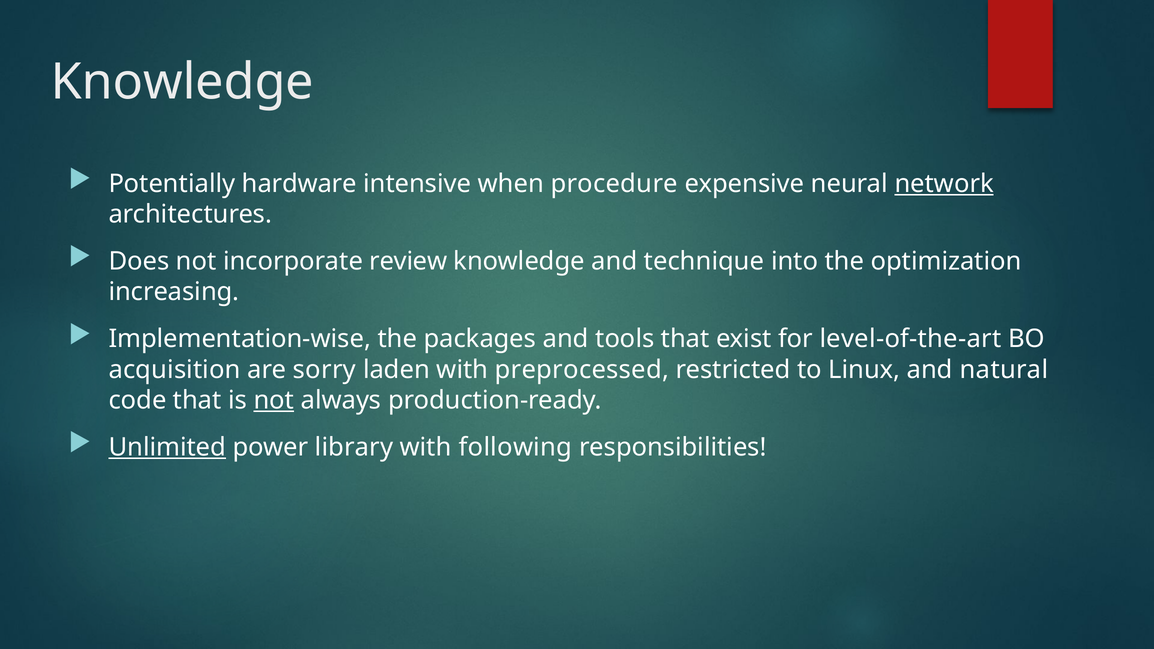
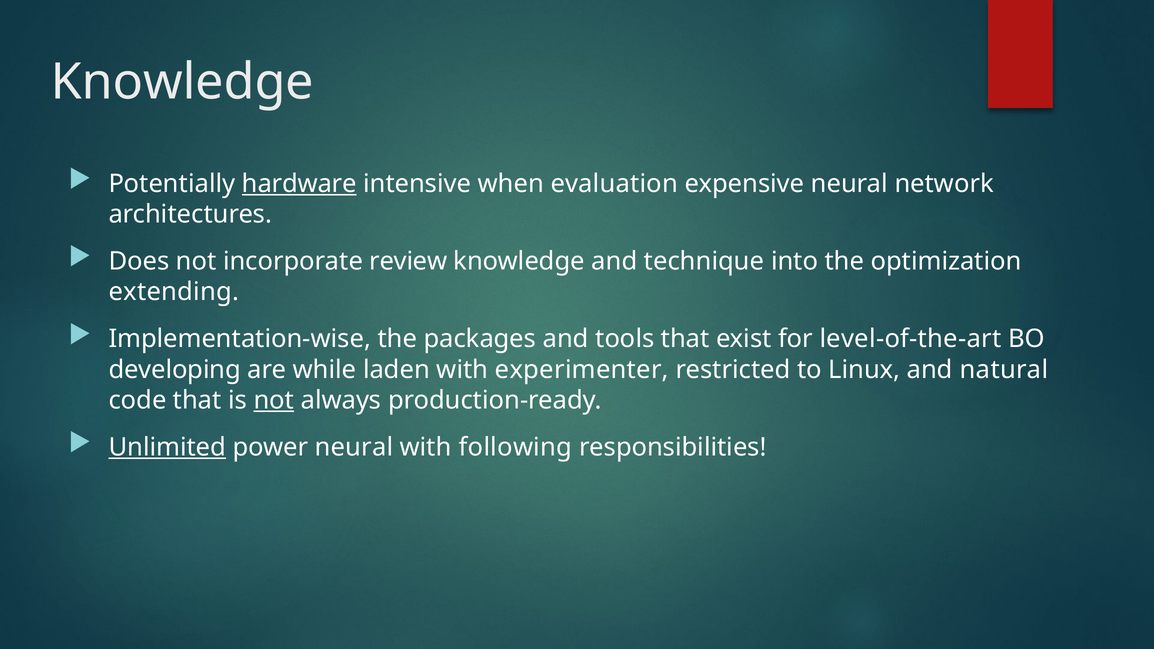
hardware underline: none -> present (299, 184)
procedure: procedure -> evaluation (614, 184)
network underline: present -> none (944, 184)
increasing: increasing -> extending (174, 292)
acquisition: acquisition -> developing (175, 370)
sorry: sorry -> while (325, 370)
preprocessed: preprocessed -> experimenter (582, 370)
power library: library -> neural (354, 447)
